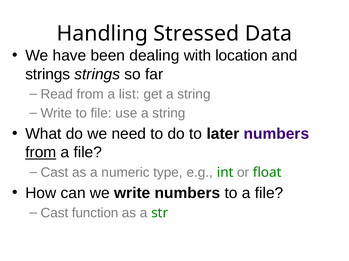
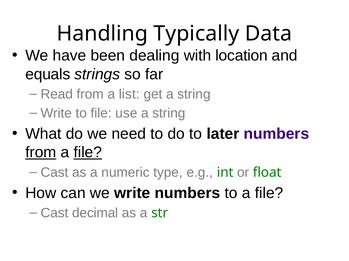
Stressed: Stressed -> Typically (196, 34)
strings: strings -> equals (48, 74)
file underline: none -> present (88, 153)
function: function -> decimal (95, 214)
